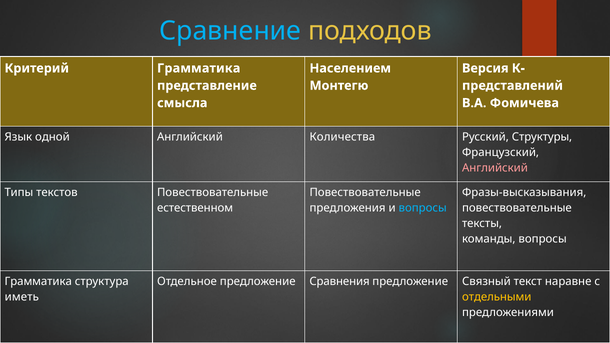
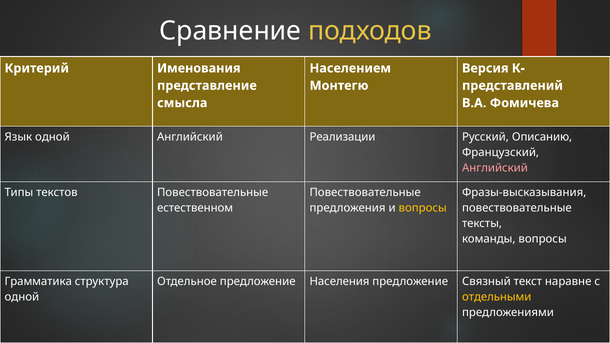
Сравнение colour: light blue -> white (230, 31)
Критерий Грамматика: Грамматика -> Именования (199, 68)
Количества: Количества -> Реализации (342, 137)
Структуры: Структуры -> Описанию (542, 137)
вопросы colour: light blue -> yellow (423, 208)
Сравнения: Сравнения -> Населения (339, 281)
иметь: иметь -> одной (22, 297)
